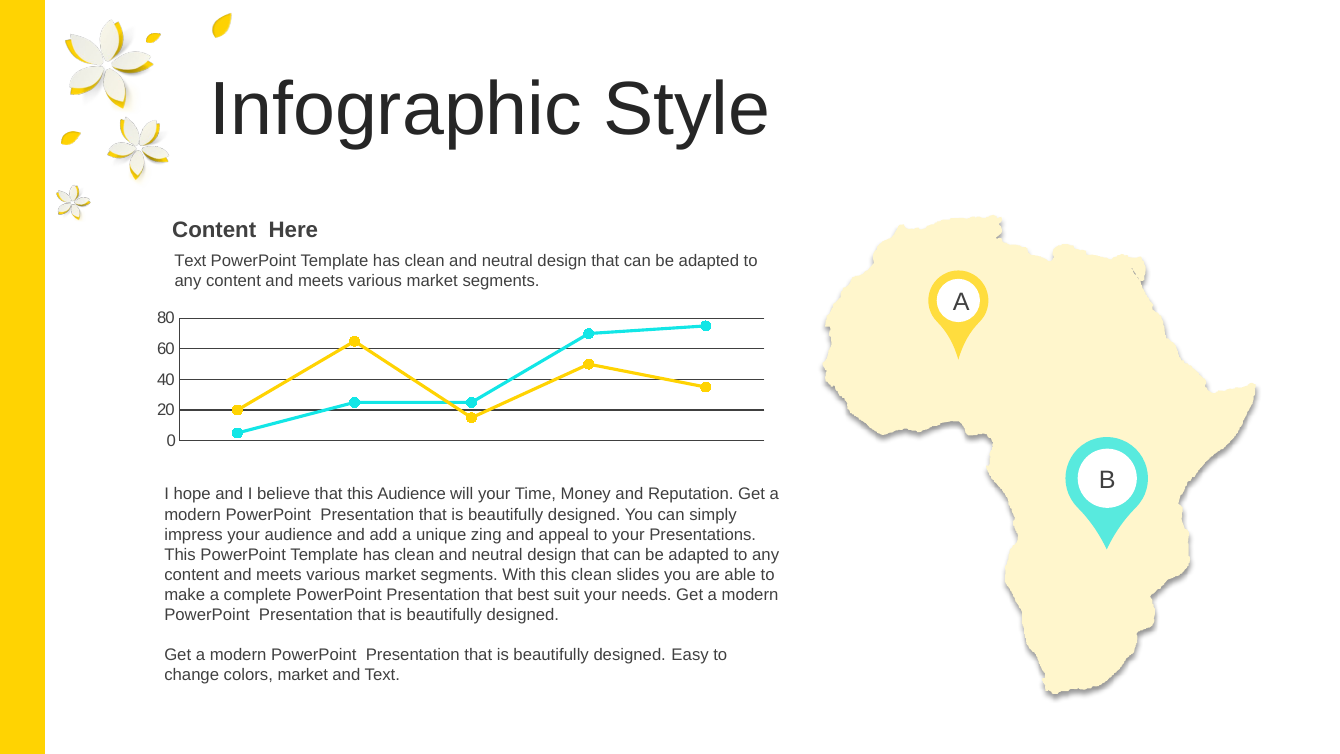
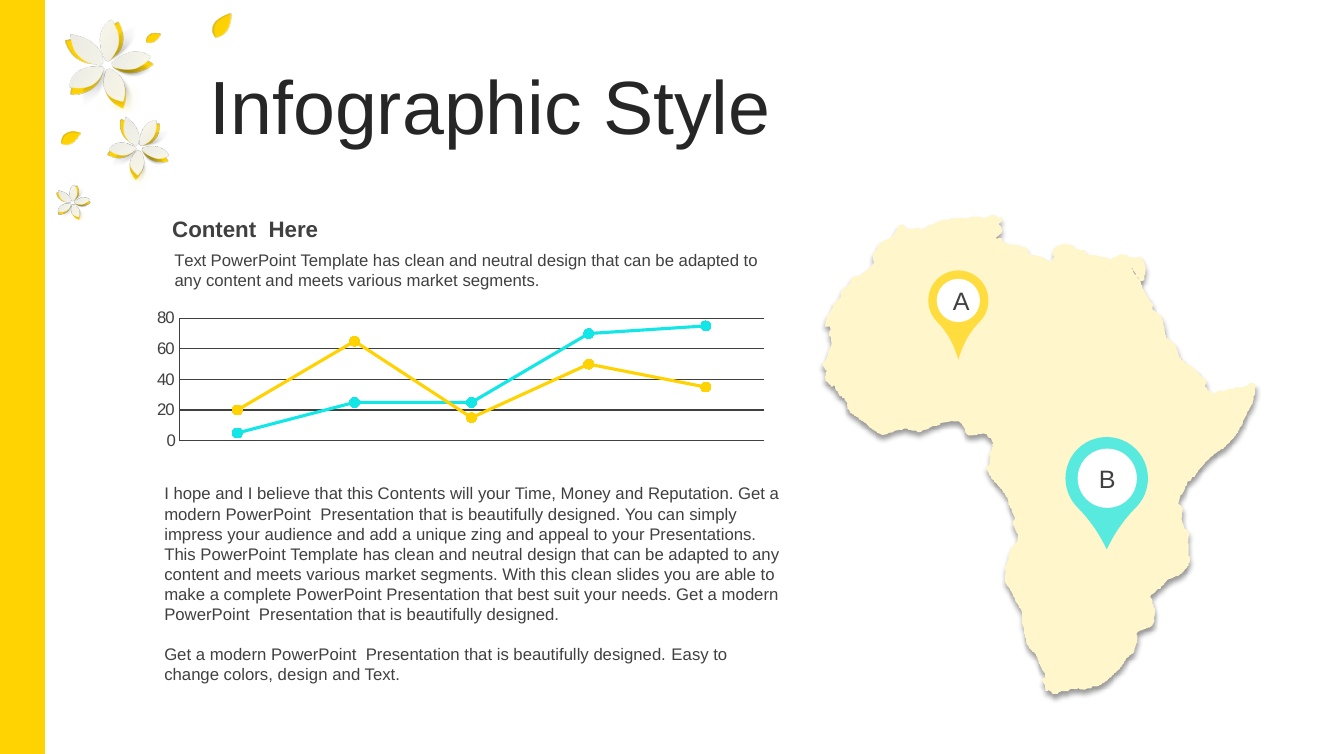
this Audience: Audience -> Contents (412, 494)
colors market: market -> design (303, 675)
